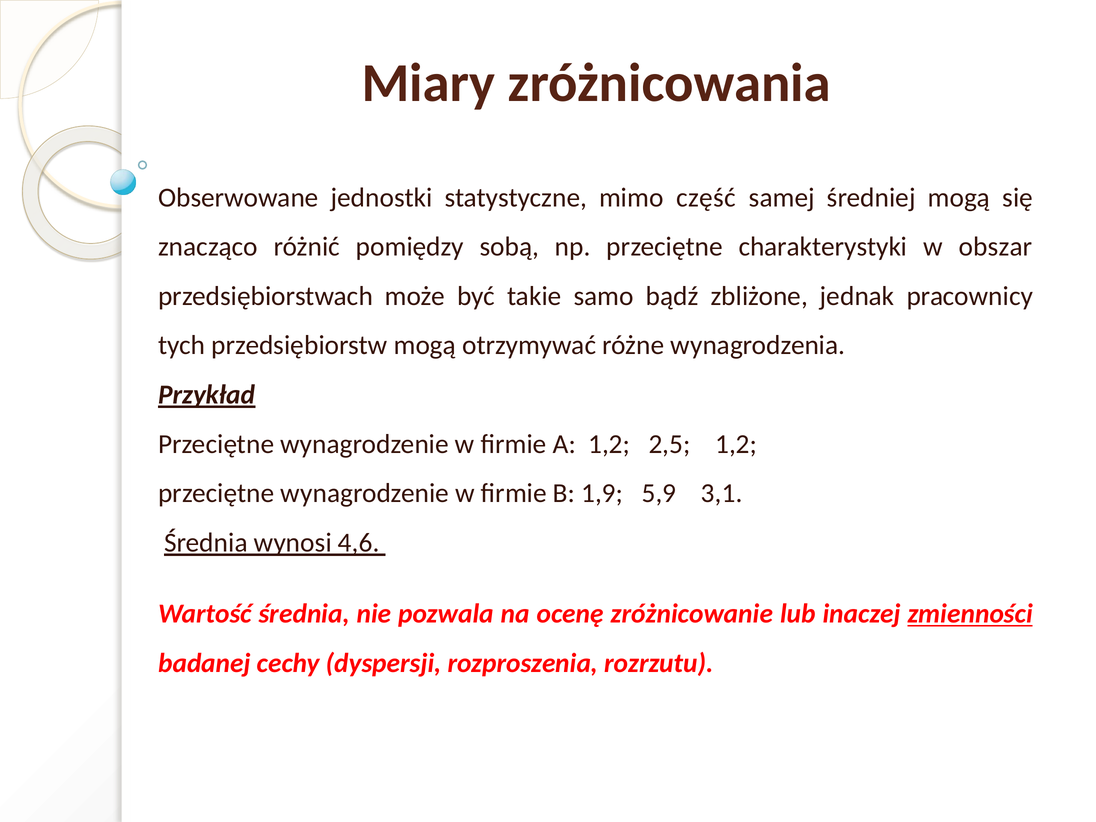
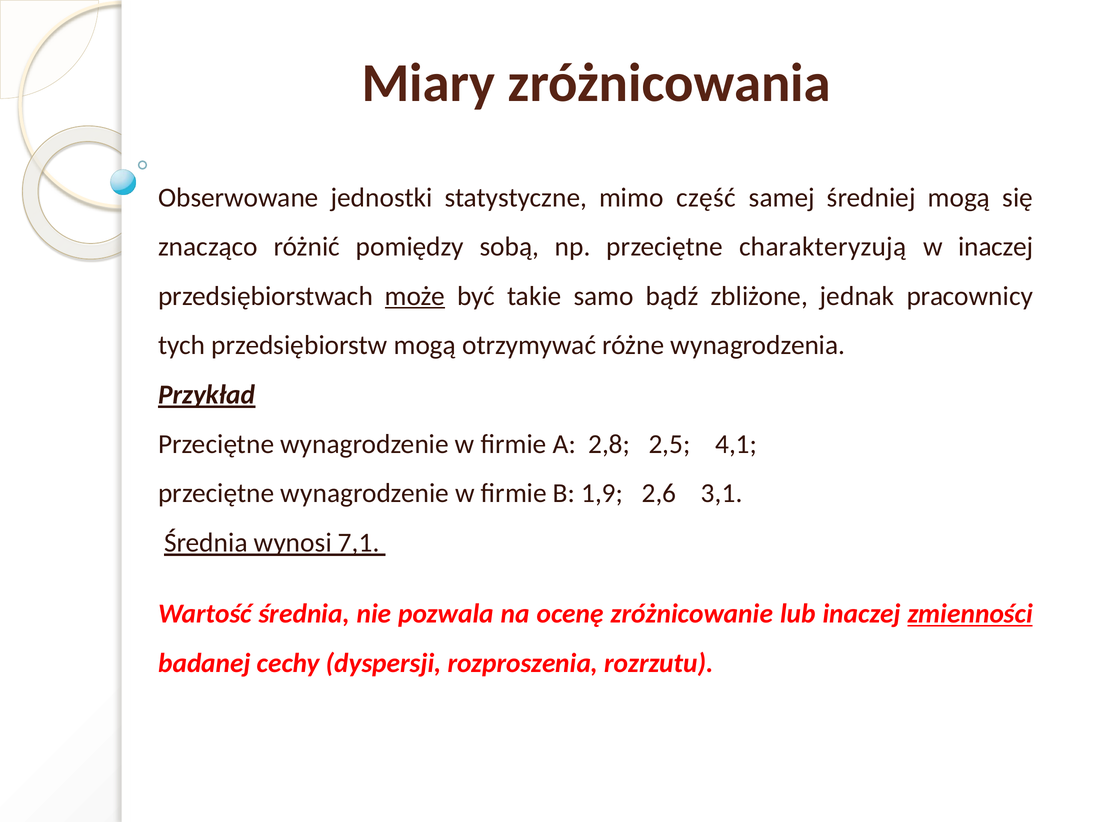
charakterystyki: charakterystyki -> charakteryzują (823, 247)
w obszar: obszar -> inaczej (996, 247)
może underline: none -> present (415, 296)
A 1,2: 1,2 -> 2,8 (609, 444)
2,5 1,2: 1,2 -> 4,1 (736, 444)
5,9: 5,9 -> 2,6 (659, 493)
4,6: 4,6 -> 7,1 (359, 543)
